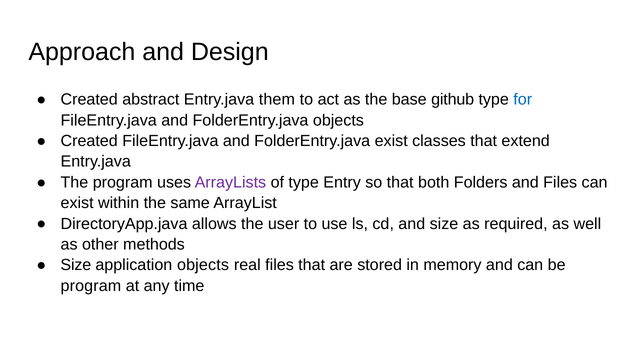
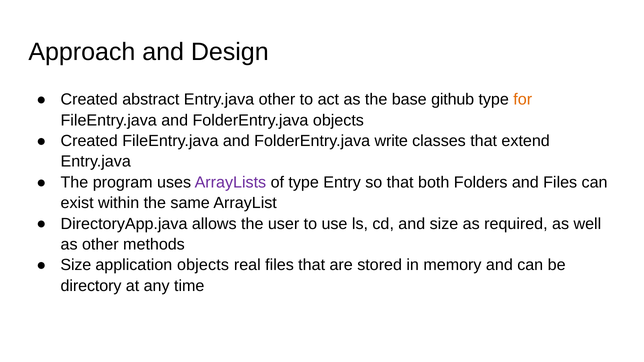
Entry.java them: them -> other (277, 100)
for colour: blue -> orange (523, 100)
FolderEntry.java exist: exist -> write (391, 141)
program: program -> directory (91, 286)
